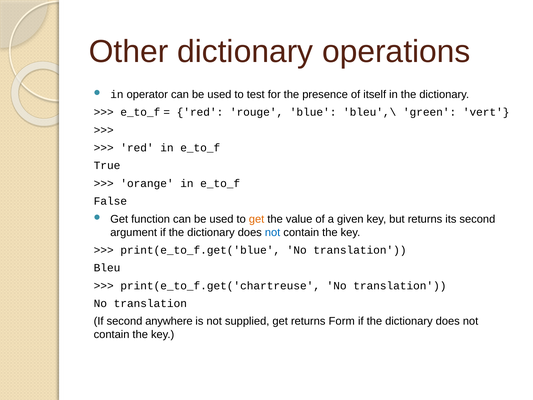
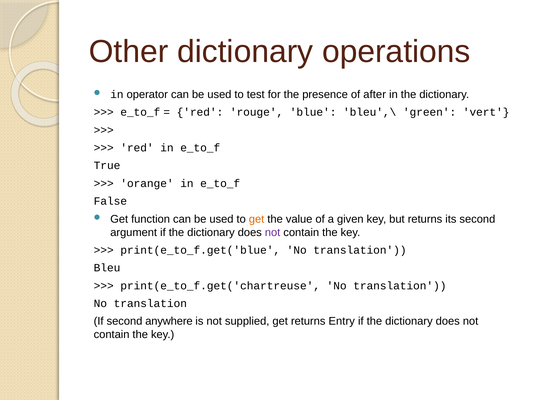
itself: itself -> after (375, 94)
not colour: blue -> purple (273, 232)
Form: Form -> Entry (342, 321)
